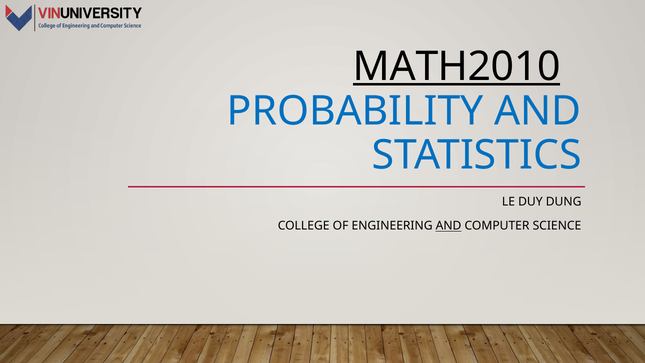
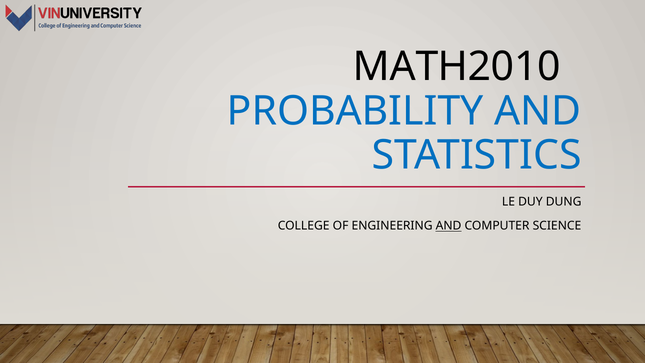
MATH2010 underline: present -> none (457, 67)
